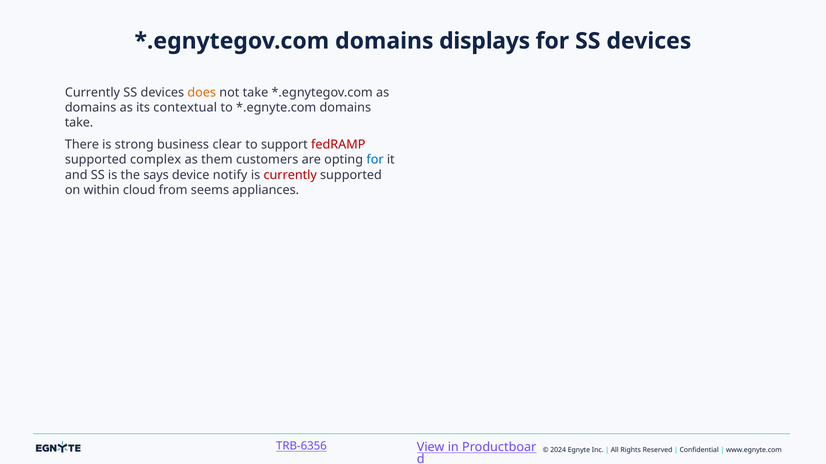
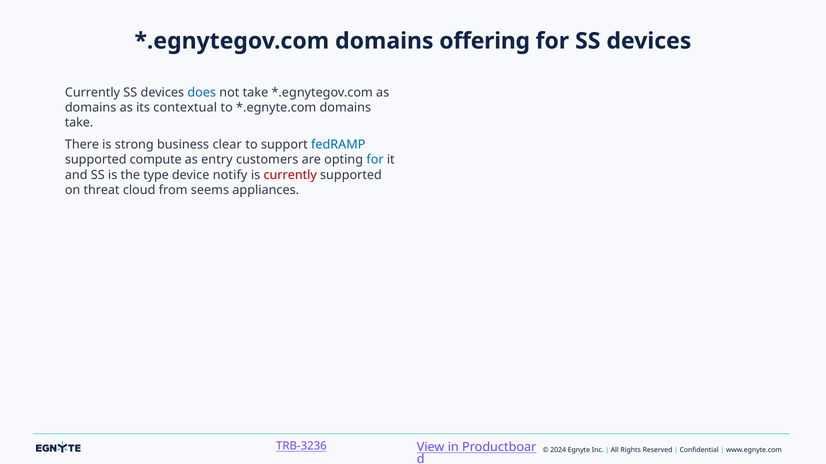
displays: displays -> offering (485, 41)
does colour: orange -> blue (202, 92)
fedRAMP colour: red -> blue (338, 145)
complex: complex -> compute (156, 160)
them: them -> entry (217, 160)
says: says -> type (156, 175)
within: within -> threat (102, 190)
TRB-6356: TRB-6356 -> TRB-3236 (301, 447)
